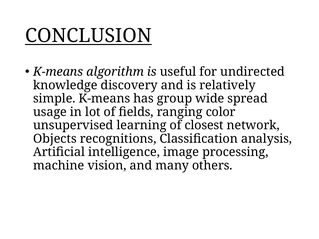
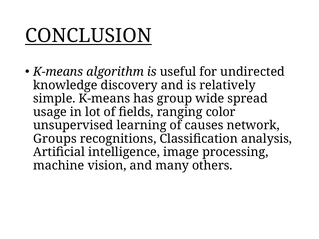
closest: closest -> causes (204, 126)
Objects: Objects -> Groups (55, 139)
